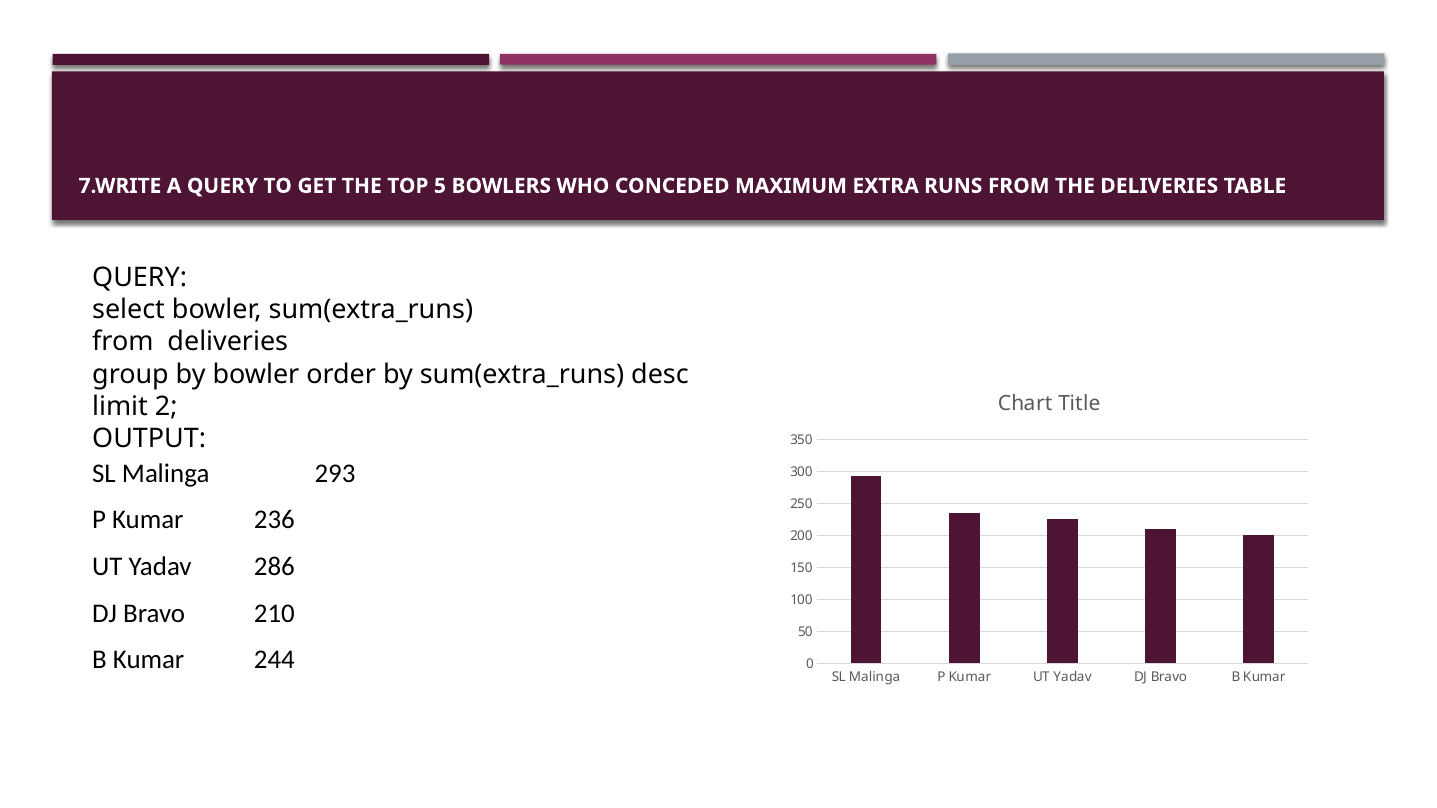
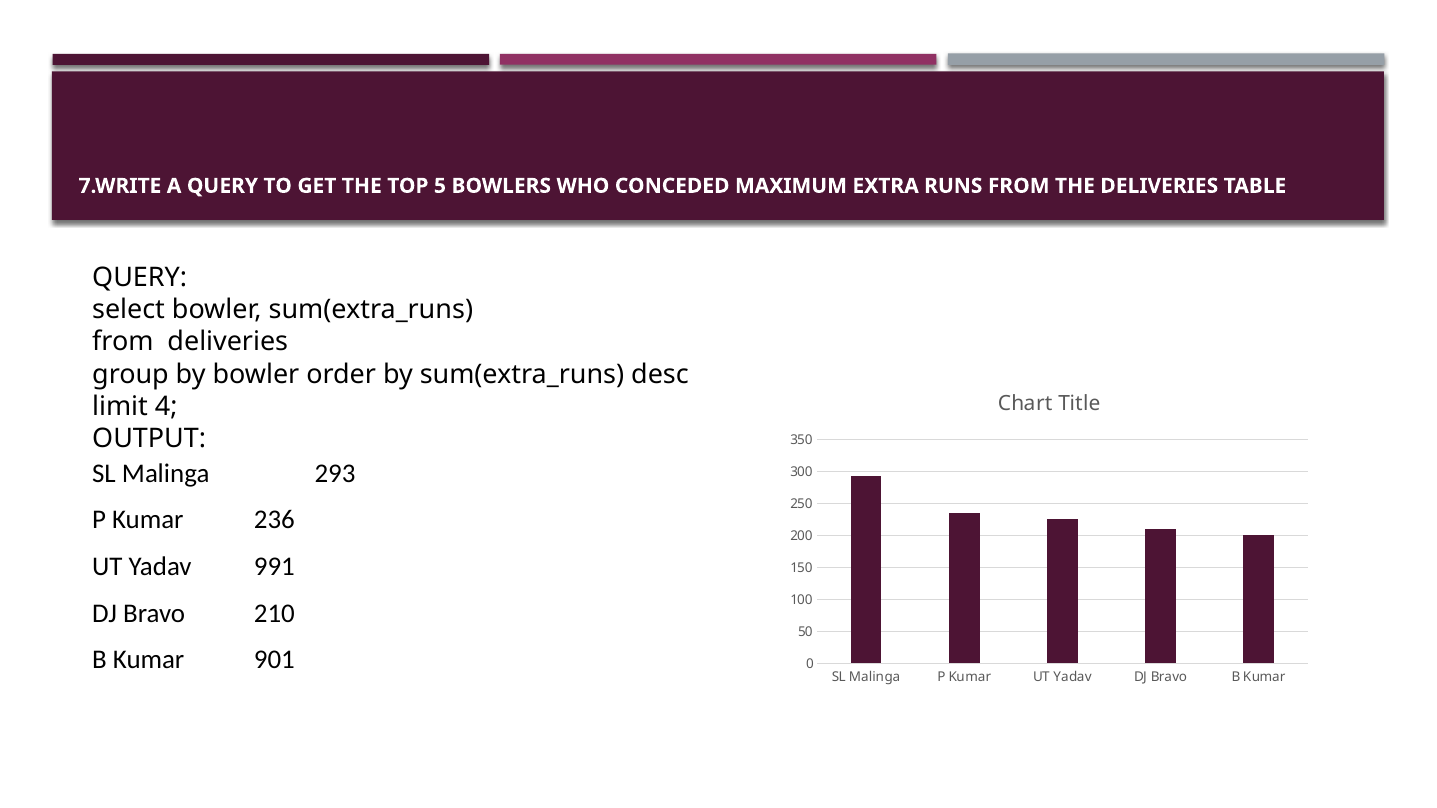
2: 2 -> 4 (166, 407)
286: 286 -> 991 (274, 567)
244: 244 -> 901 (274, 660)
